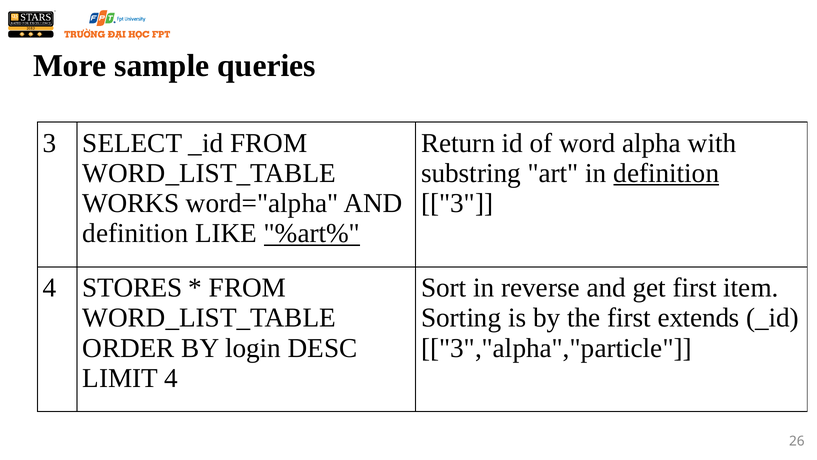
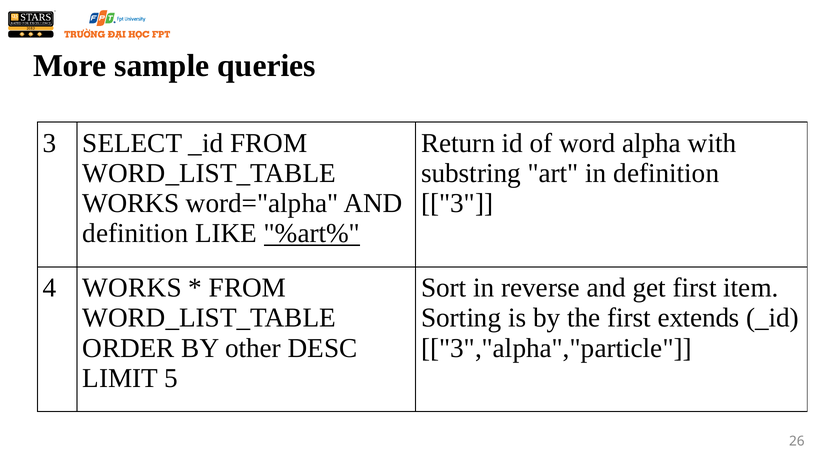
definition underline: present -> none (666, 173)
4 STORES: STORES -> WORKS (132, 288)
login: login -> other (253, 348)
LIMIT 4: 4 -> 5 (171, 378)
